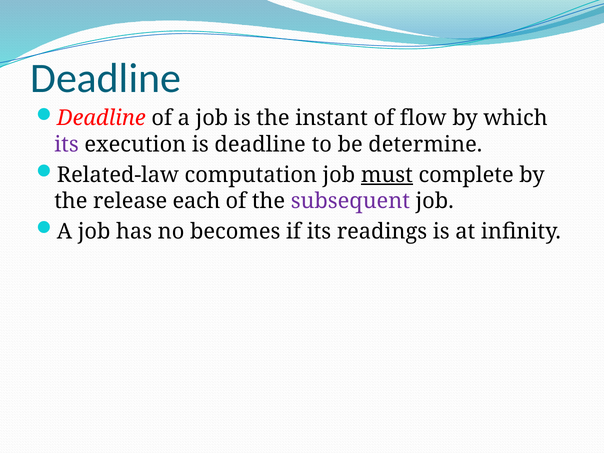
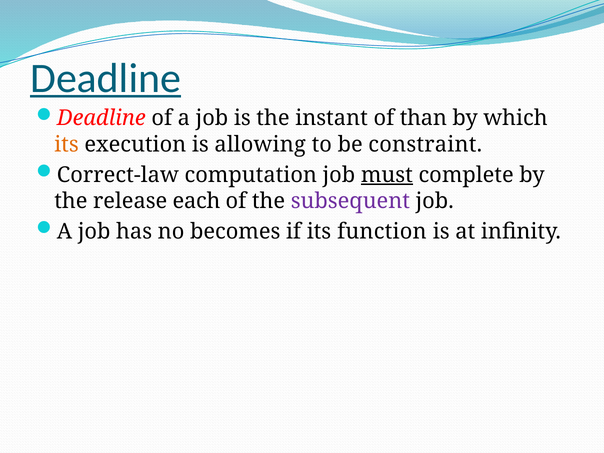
Deadline underline: none -> present (106, 78)
flow: flow -> than (423, 118)
its colour: purple -> orange (66, 144)
is deadline: deadline -> allowing (260, 144)
determine: determine -> constraint (425, 144)
Related-law: Related-law -> Correct-law (118, 175)
readings: readings -> function (382, 232)
